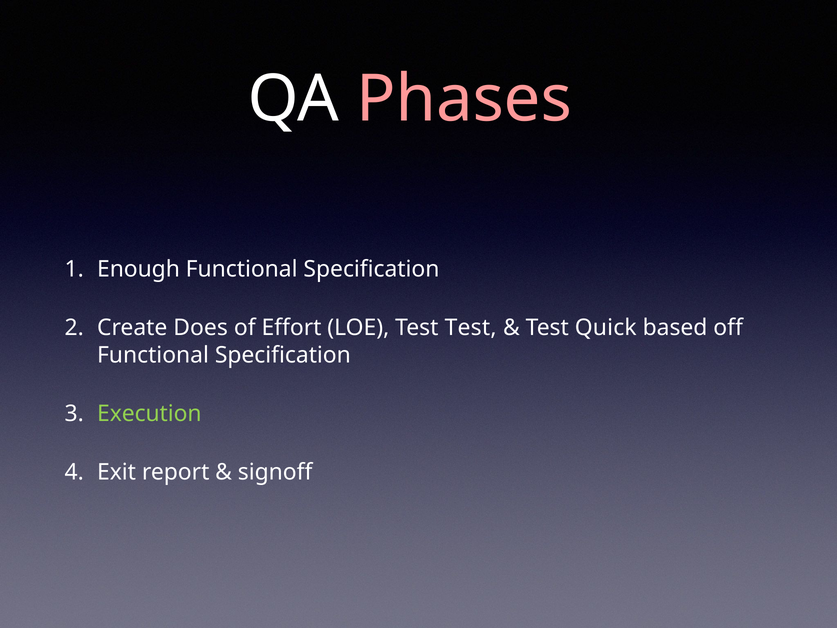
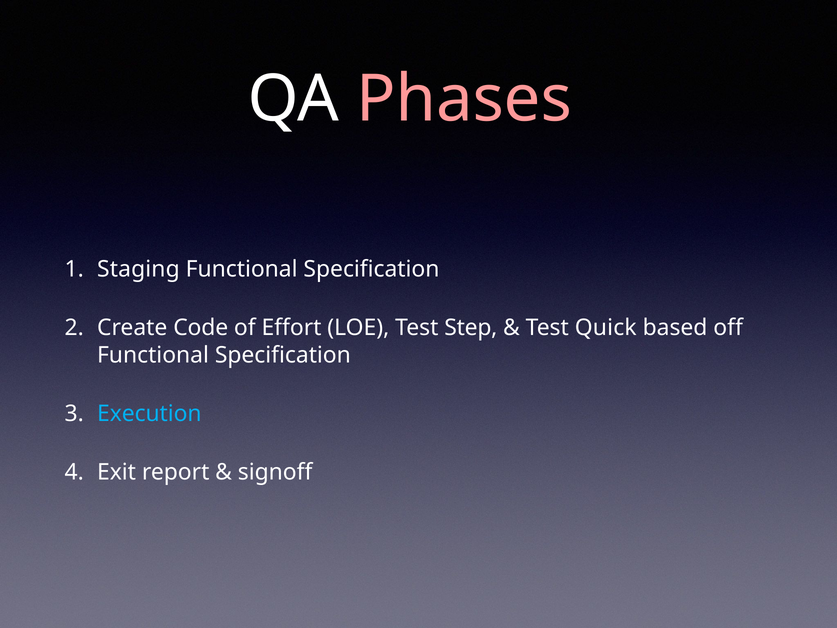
Enough: Enough -> Staging (138, 269)
Does: Does -> Code (201, 328)
Test Test: Test -> Step (471, 328)
Execution colour: light green -> light blue (149, 414)
